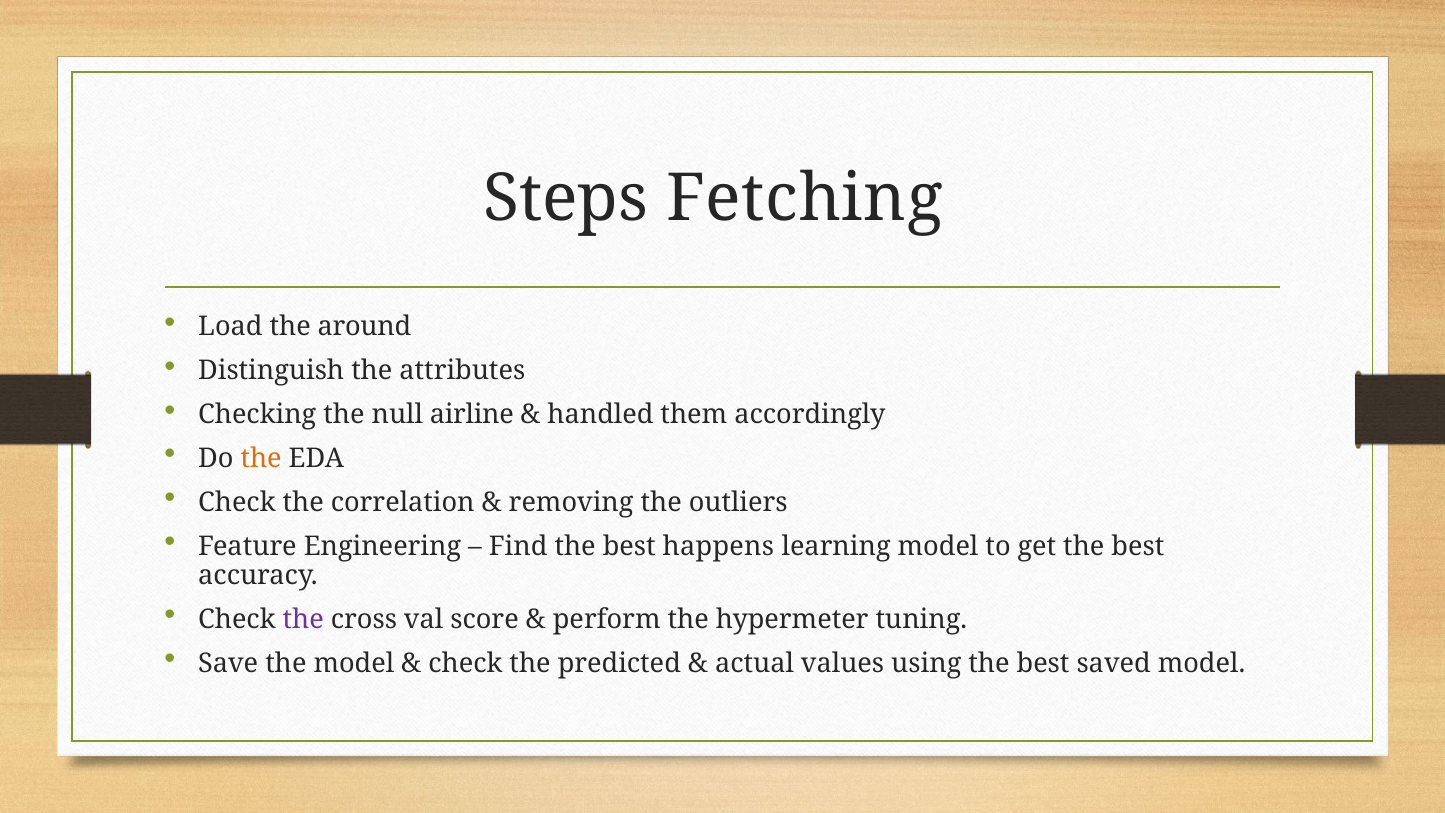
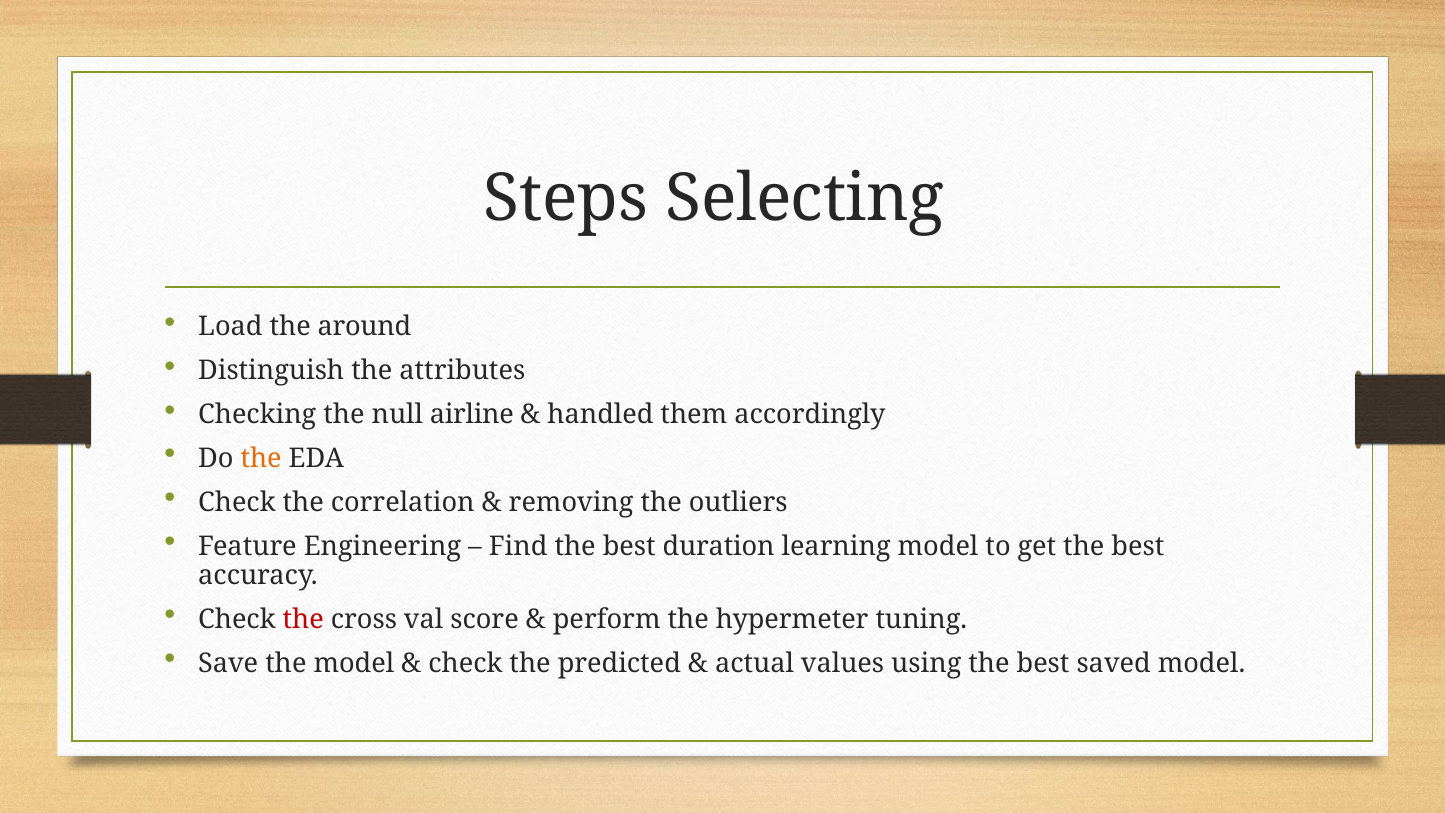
Fetching: Fetching -> Selecting (805, 198)
happens: happens -> duration (719, 546)
the colour: purple -> red (303, 619)
